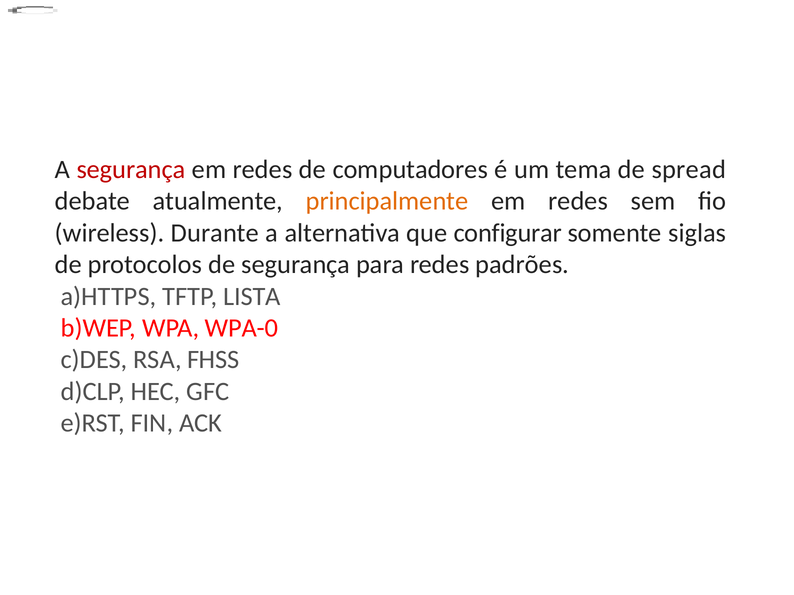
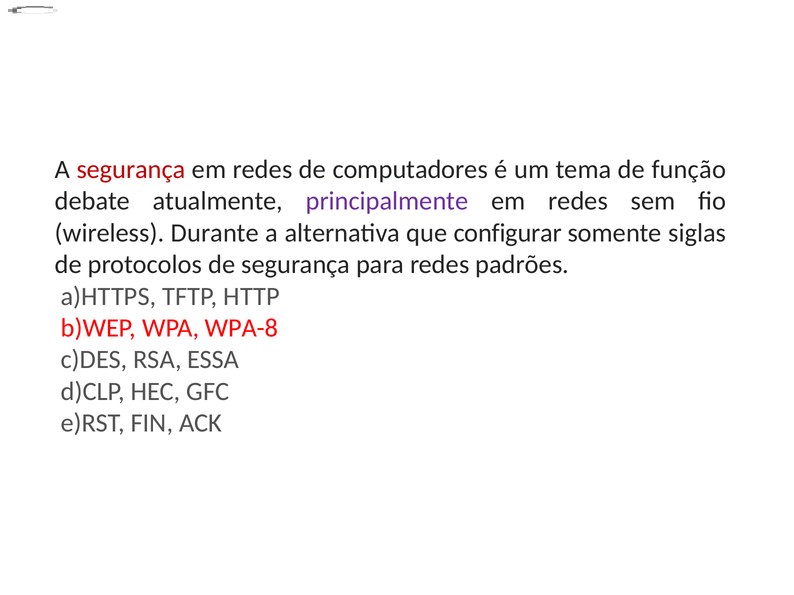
spread: spread -> função (689, 170)
principalmente colour: orange -> purple (387, 201)
LISTA: LISTA -> HTTP (252, 297)
WPA-0: WPA-0 -> WPA-8 (241, 328)
FHSS: FHSS -> ESSA (213, 360)
